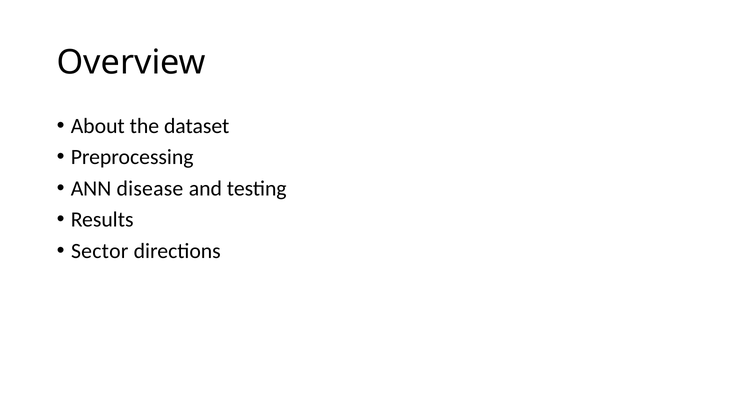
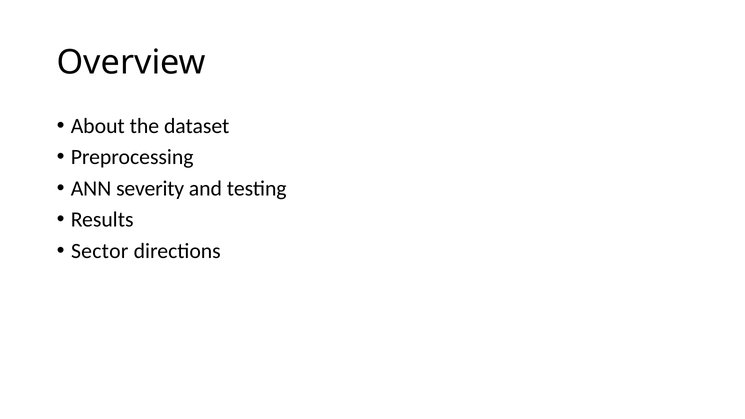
disease: disease -> severity (150, 188)
